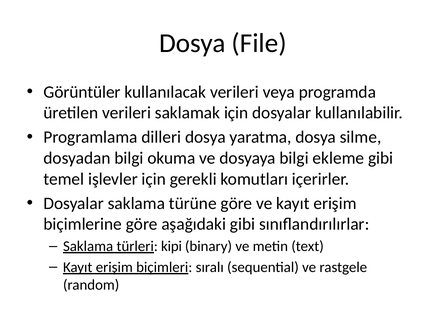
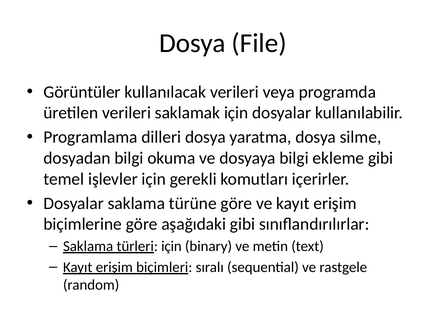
türleri kipi: kipi -> için (171, 246)
